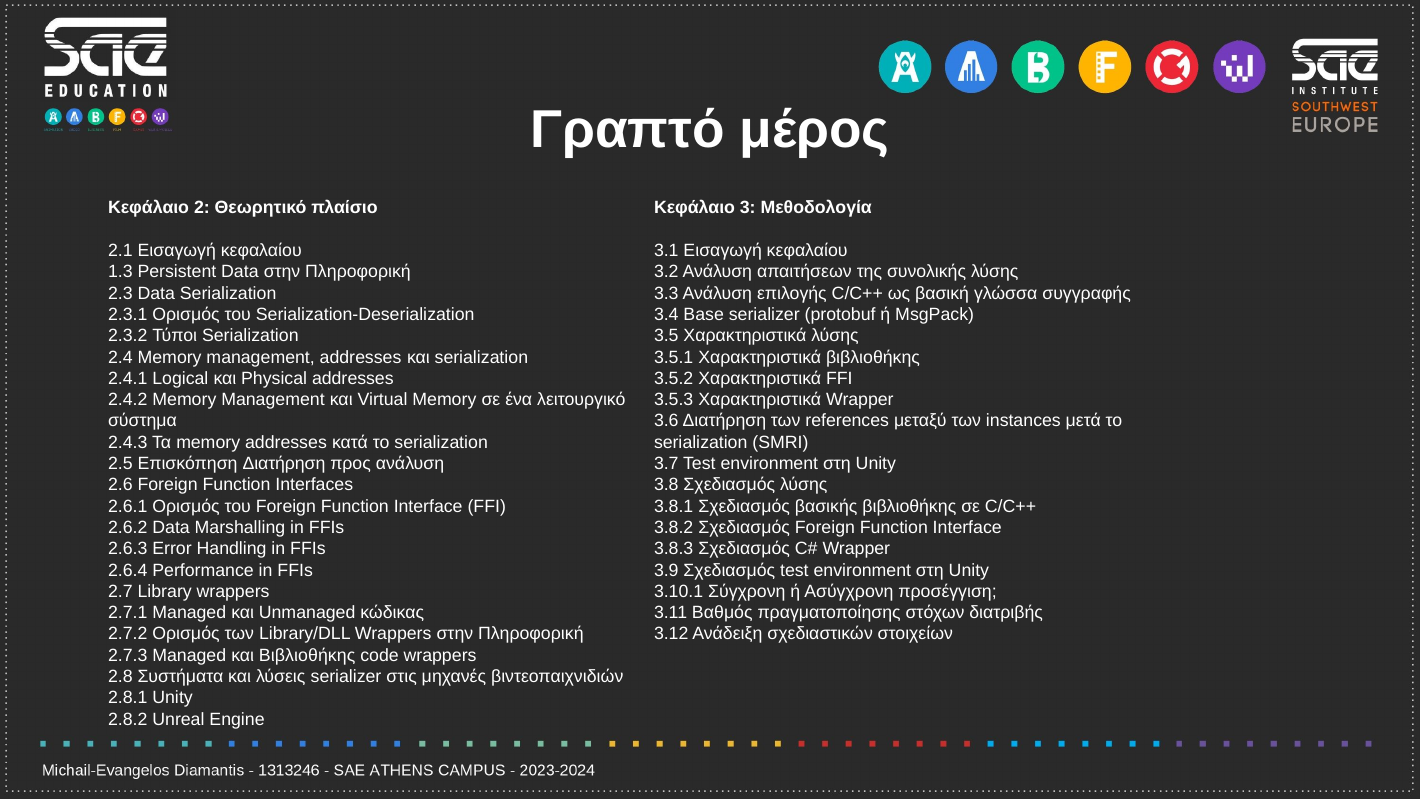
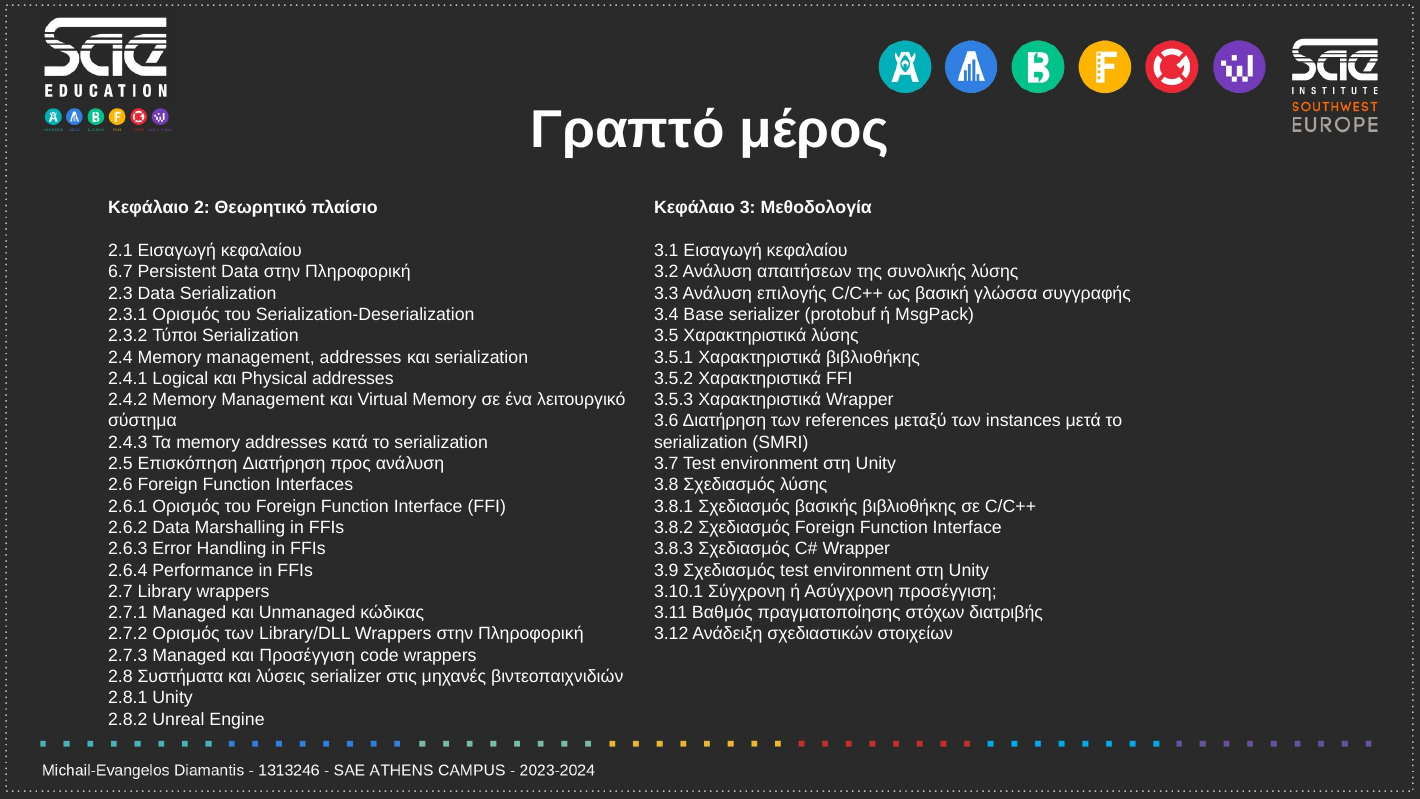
1.3: 1.3 -> 6.7 (120, 272)
και Βιβλιοθήκης: Βιβλιοθήκης -> Προσέγγιση (307, 655)
